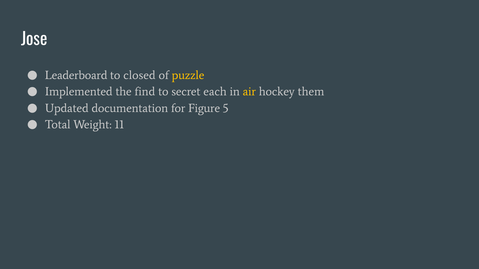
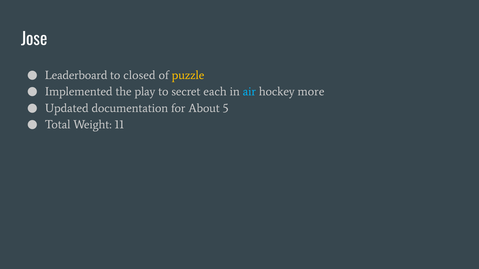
find: find -> play (145, 92)
air colour: yellow -> light blue (249, 92)
them: them -> more (311, 92)
Figure: Figure -> About (204, 108)
